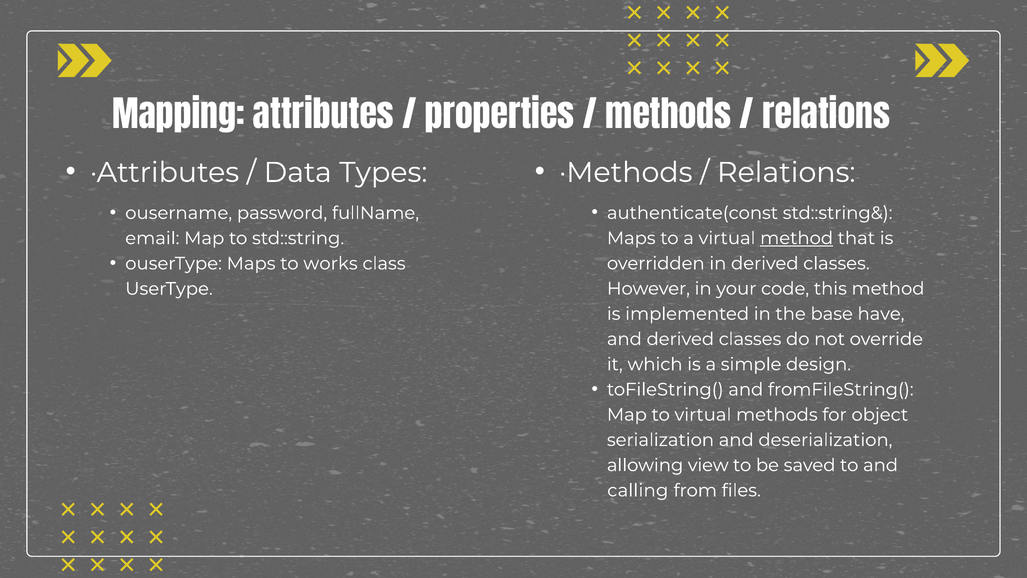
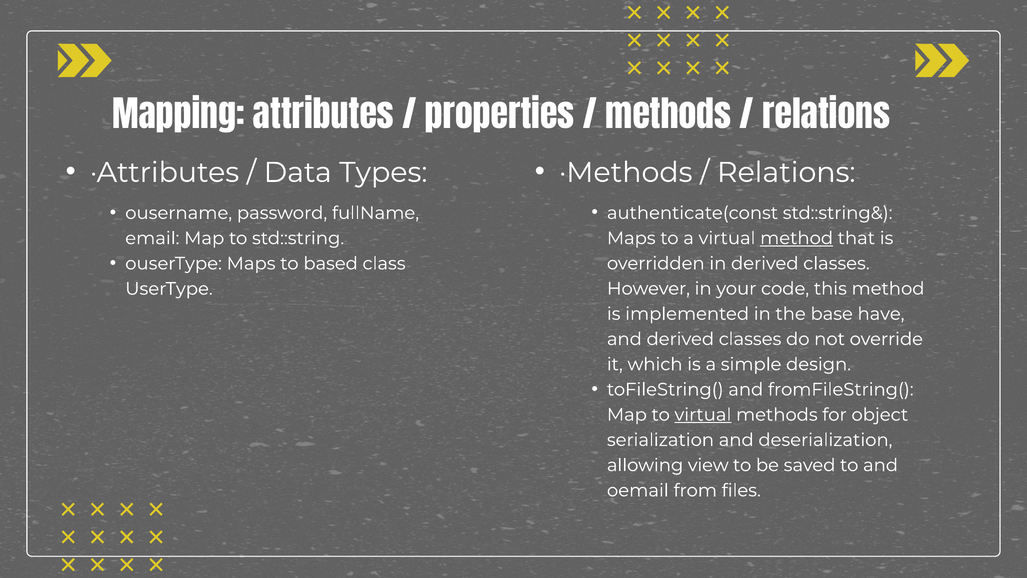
works: works -> based (331, 263)
virtual underline: none -> present (703, 415)
calling: calling -> oemail (638, 490)
